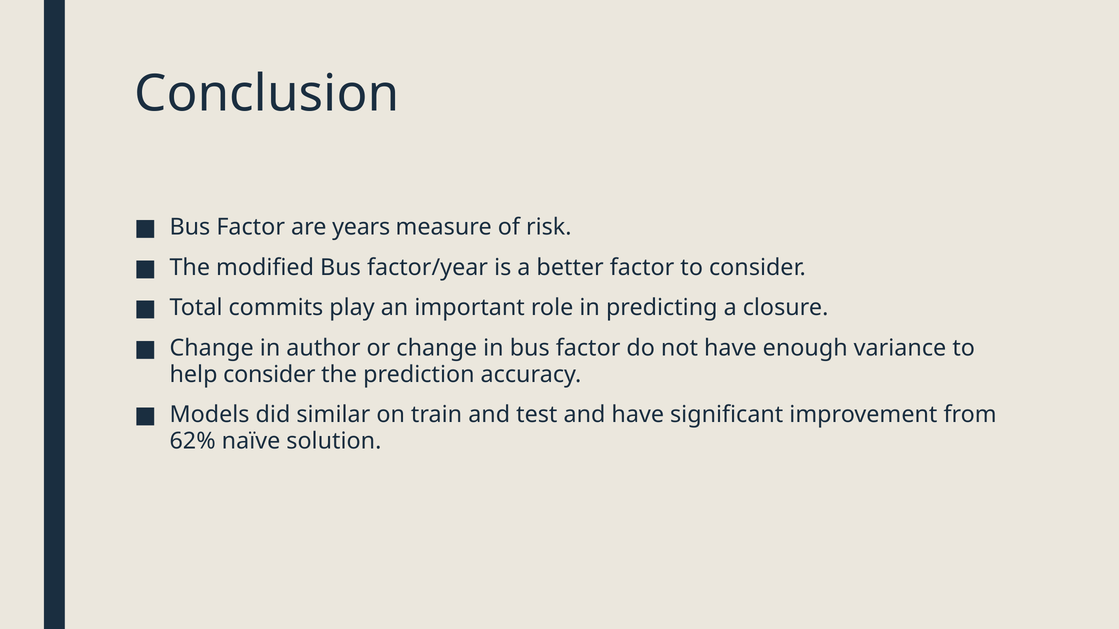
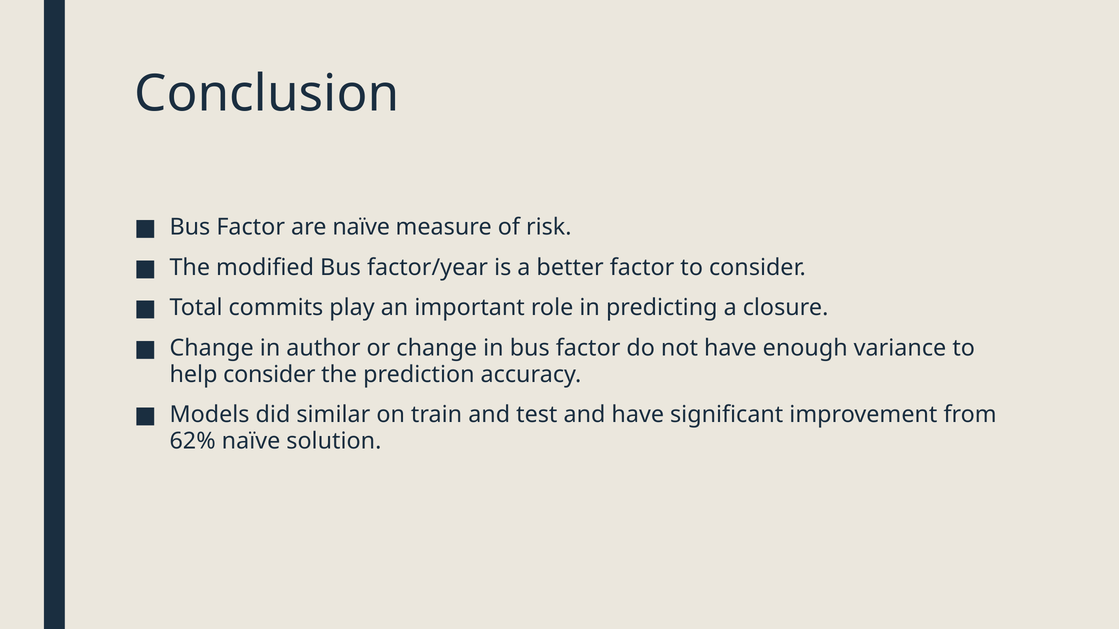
are years: years -> naïve (361, 227)
